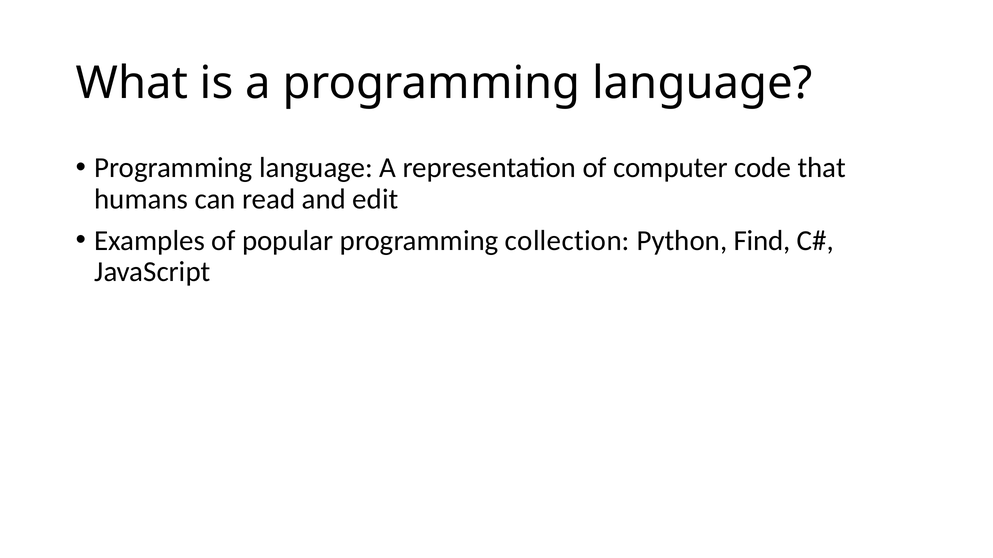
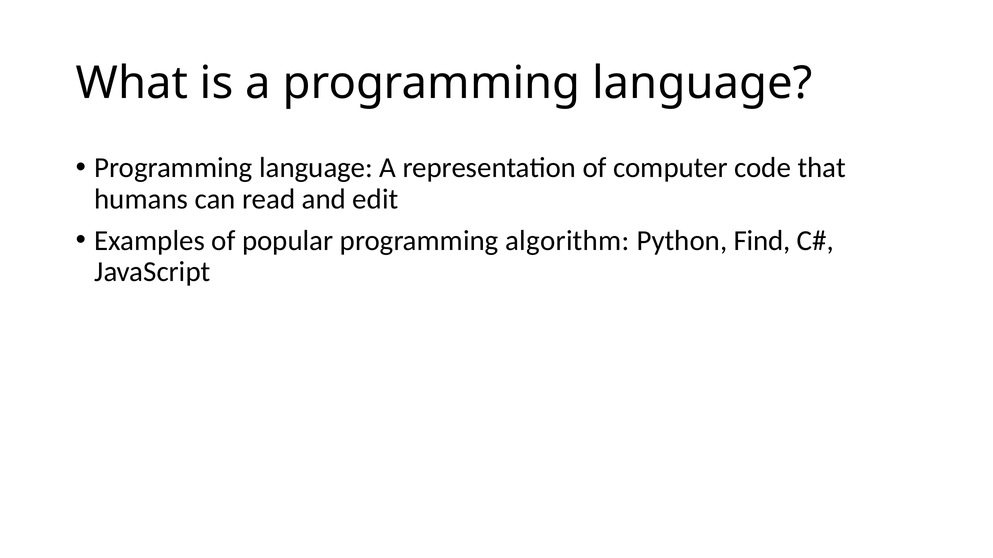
collection: collection -> algorithm (567, 241)
